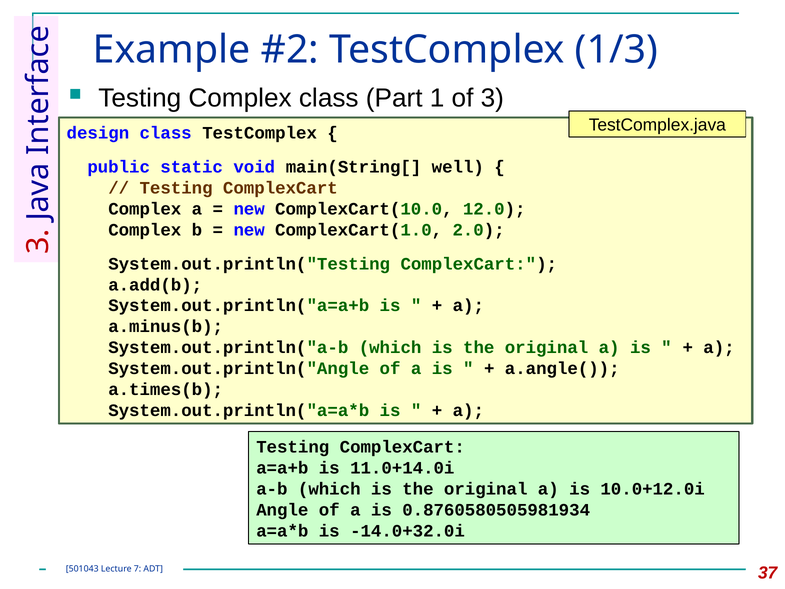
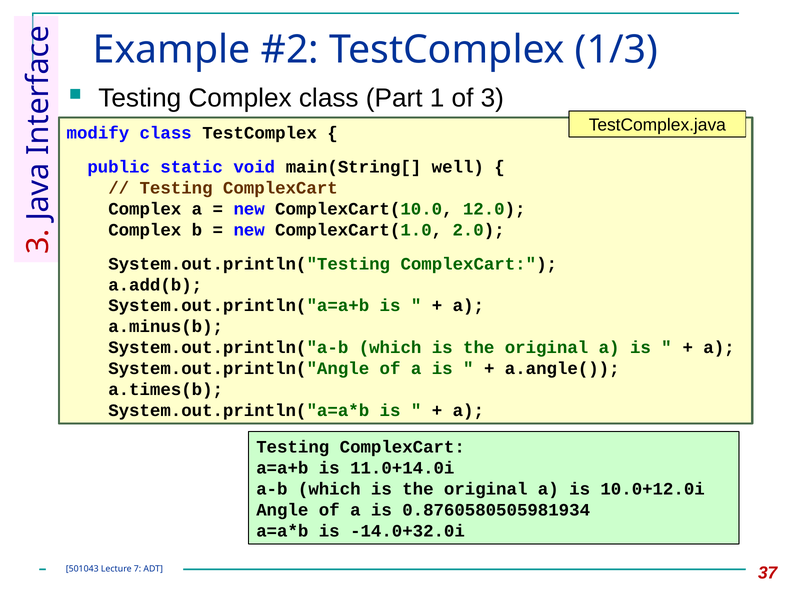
design: design -> modify (98, 133)
